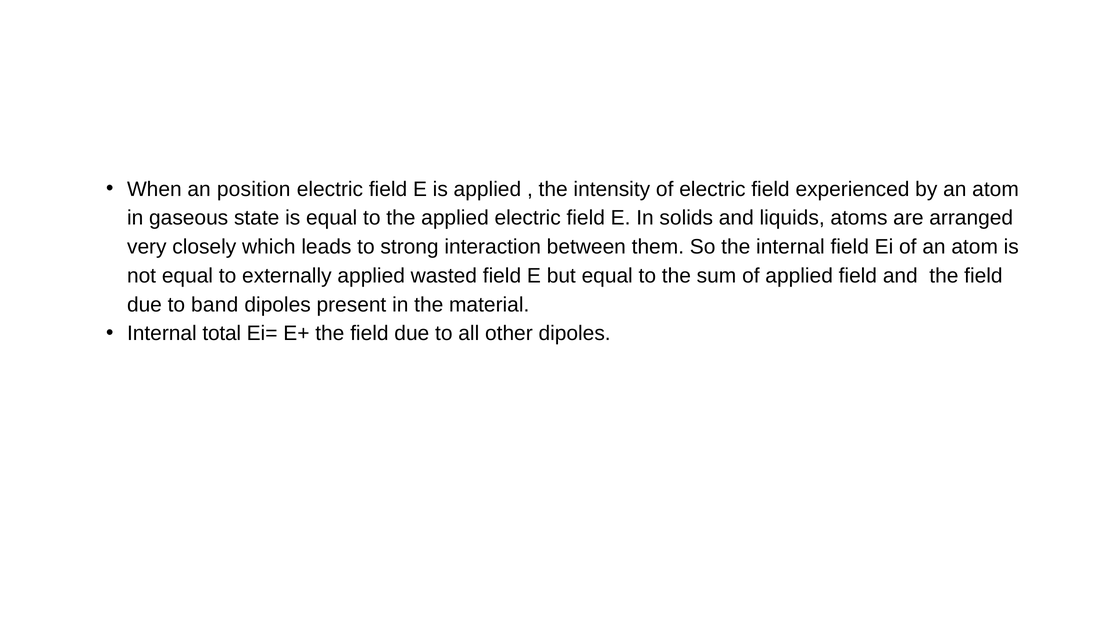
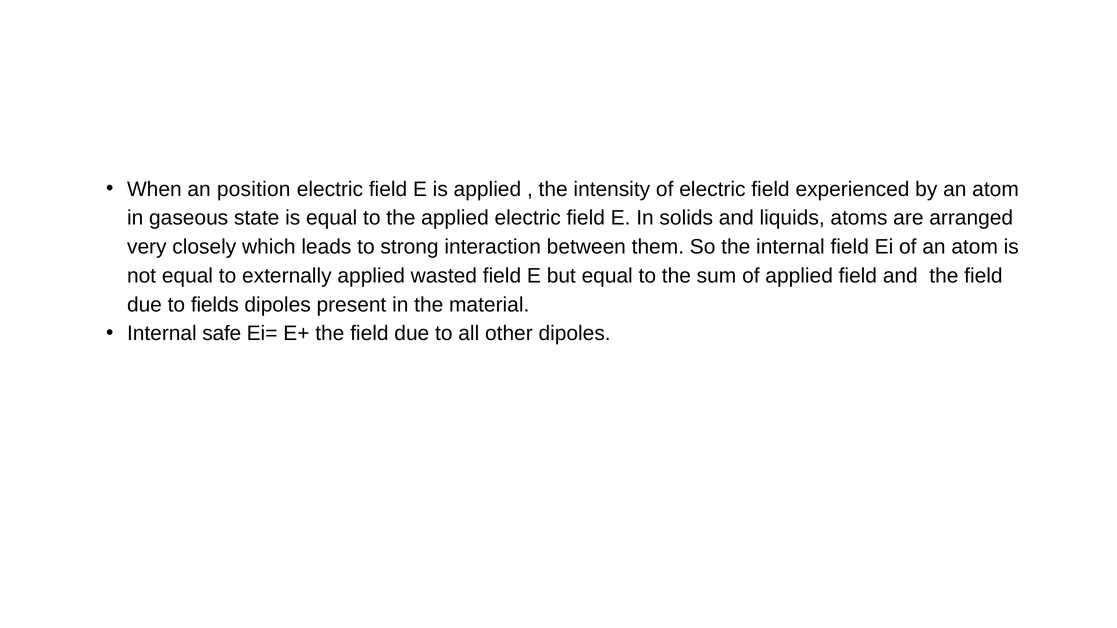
band: band -> fields (215, 305)
total: total -> safe (222, 334)
